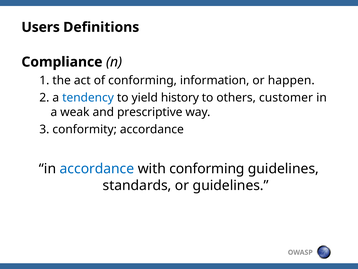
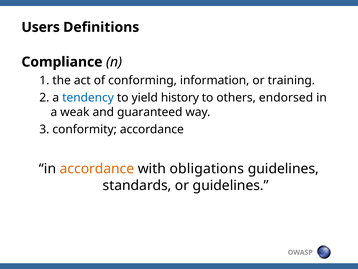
happen: happen -> training (291, 80)
customer: customer -> endorsed (286, 98)
prescriptive: prescriptive -> guaranteed (150, 112)
accordance colour: blue -> orange (97, 169)
with conforming: conforming -> obligations (207, 169)
